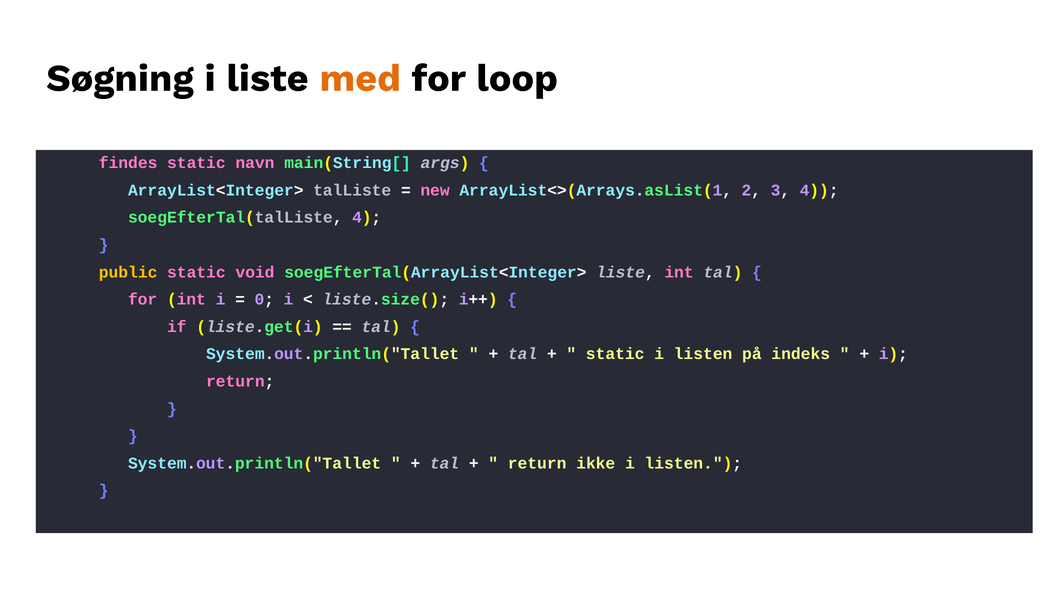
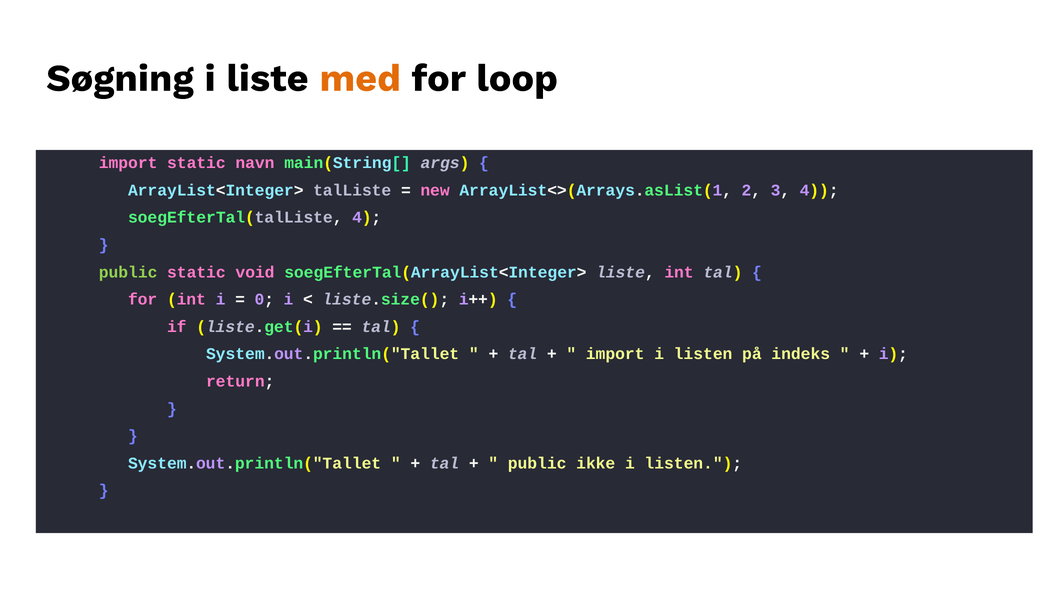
findes: findes -> import (128, 163)
public colour: yellow -> light green (128, 272)
static: static -> import (615, 354)
return: return -> public (537, 463)
